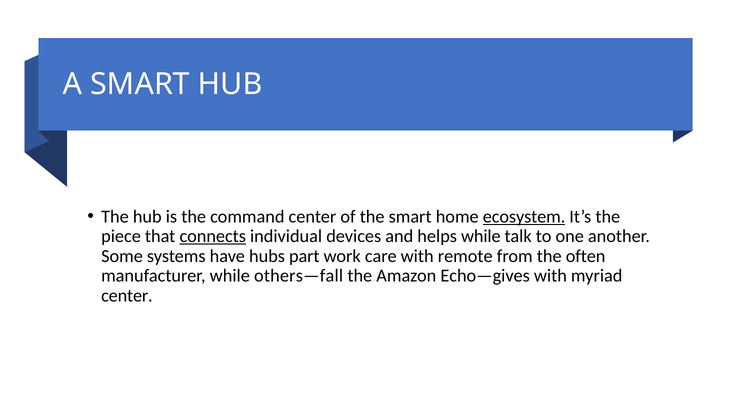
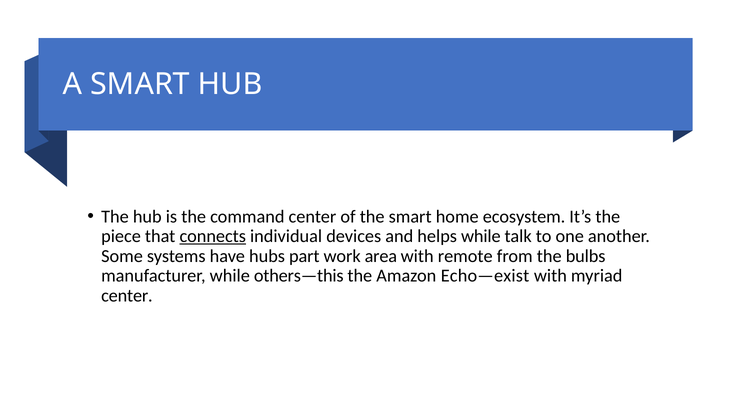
ecosystem underline: present -> none (524, 217)
care: care -> area (381, 256)
often: often -> bulbs (586, 256)
others—fall: others—fall -> others—this (299, 276)
Echo—gives: Echo—gives -> Echo—exist (485, 276)
